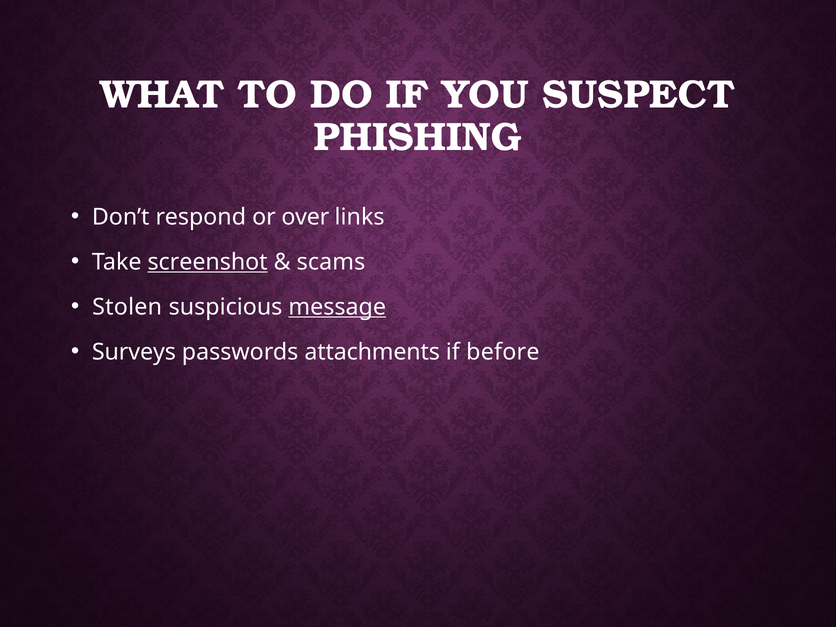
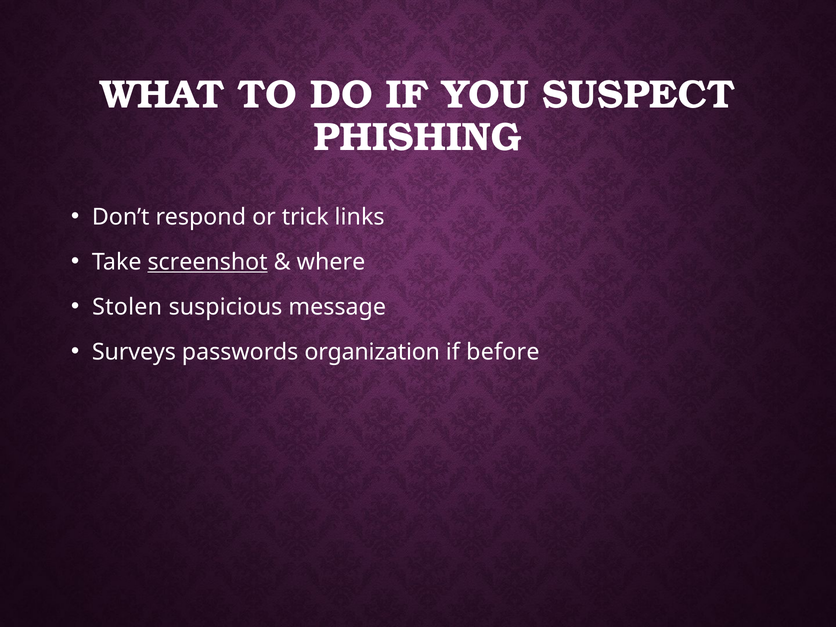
over: over -> trick (305, 217)
scams: scams -> where (331, 262)
message underline: present -> none (337, 307)
attachments: attachments -> organization (372, 352)
